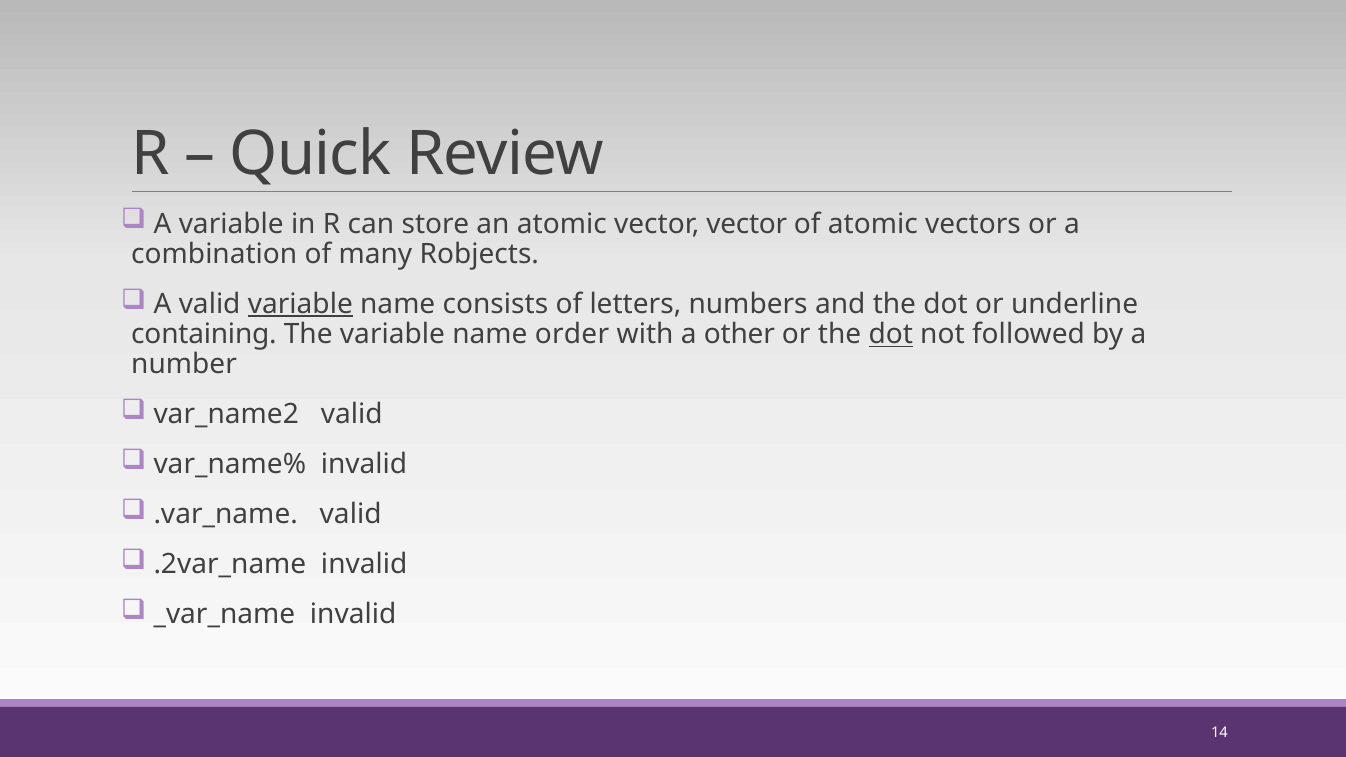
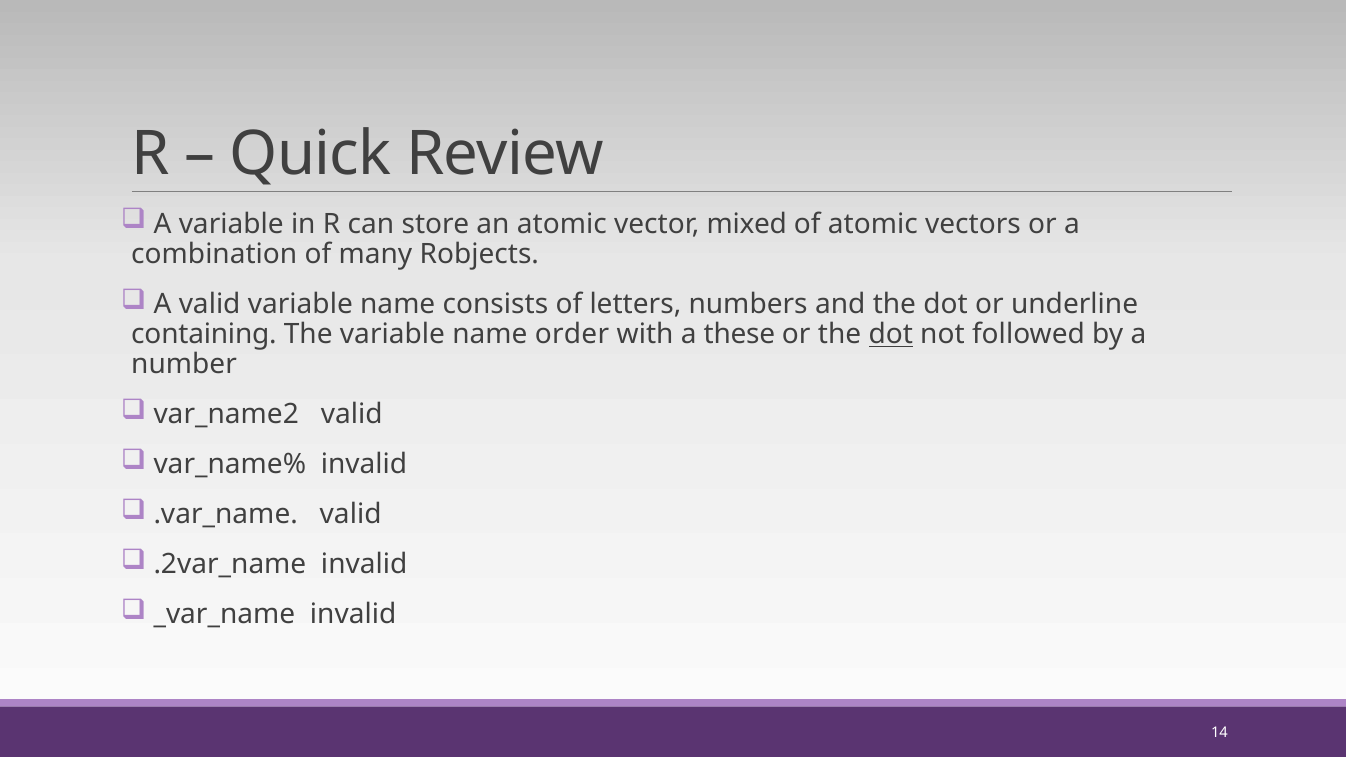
vector vector: vector -> mixed (747, 224)
variable underline: present -> none (300, 304)
other: other -> these (739, 334)
